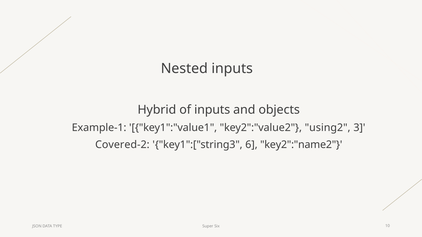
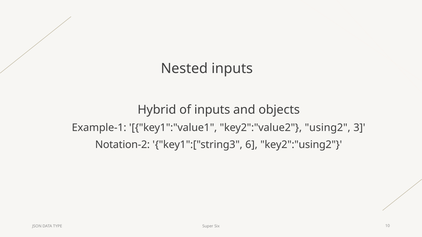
Covered-2: Covered-2 -> Notation-2 (122, 145)
key2":"name2: key2":"name2 -> key2":"using2 (301, 145)
